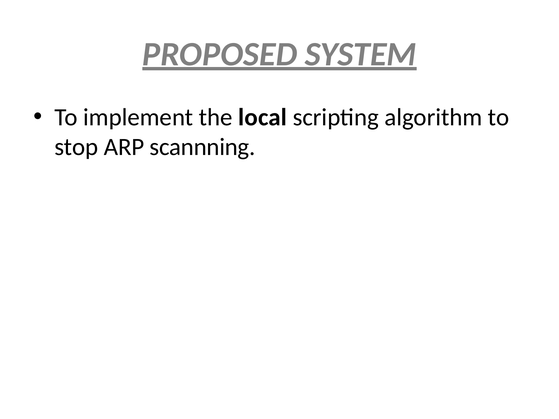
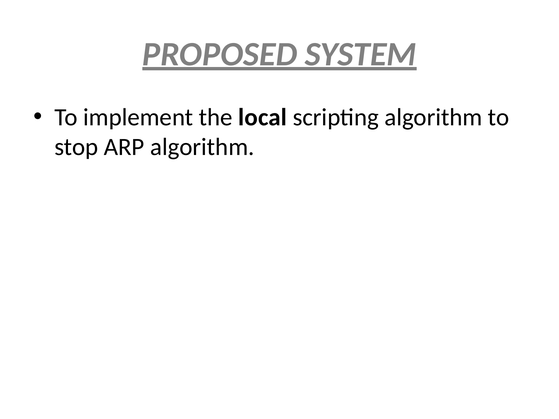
ARP scannning: scannning -> algorithm (202, 147)
